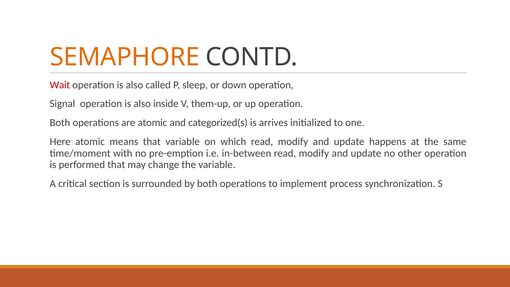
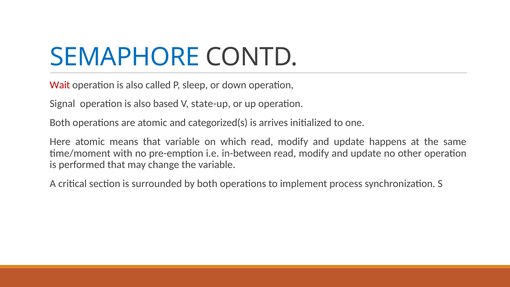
SEMAPHORE colour: orange -> blue (125, 57)
inside: inside -> based (166, 104)
them-up: them-up -> state-up (211, 104)
